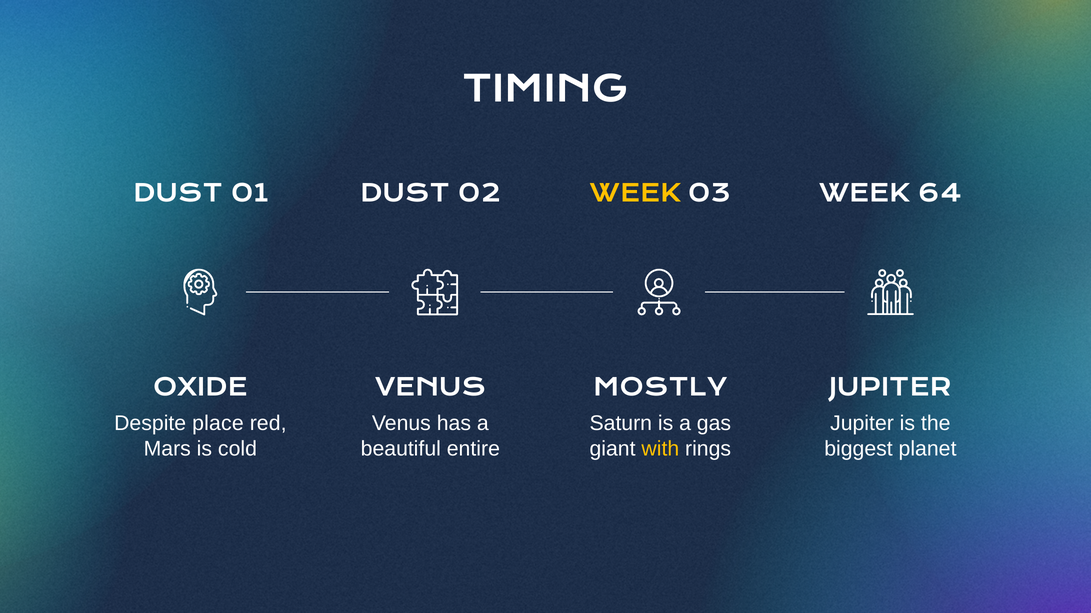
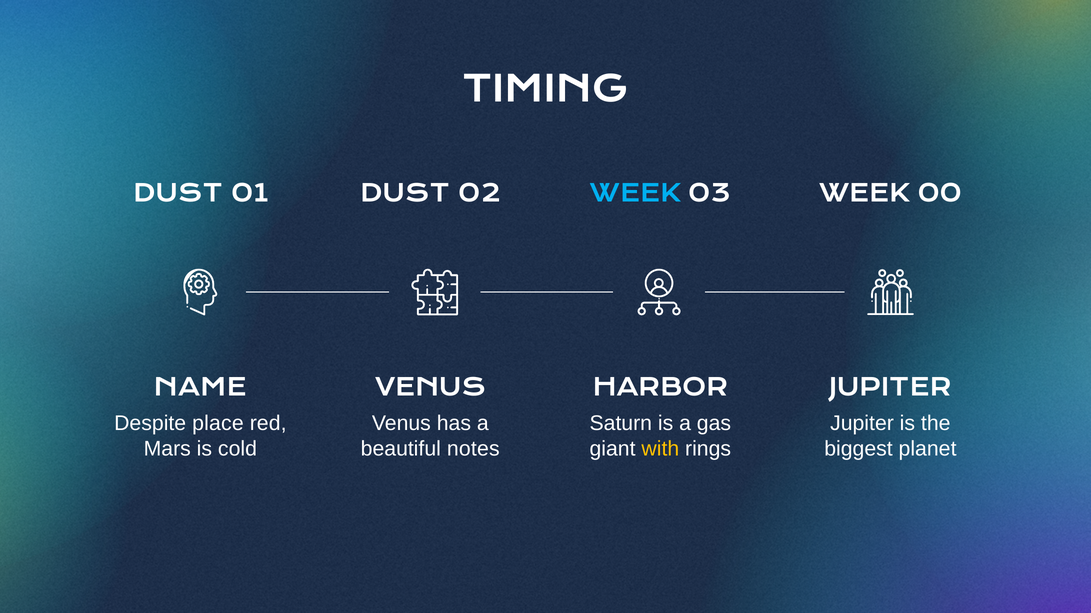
WEEK colour: yellow -> light blue (635, 194)
64: 64 -> 00 (940, 194)
OXIDE: OXIDE -> NAME (200, 388)
MOSTLY: MOSTLY -> HARBOR (661, 388)
entire: entire -> notes (473, 449)
